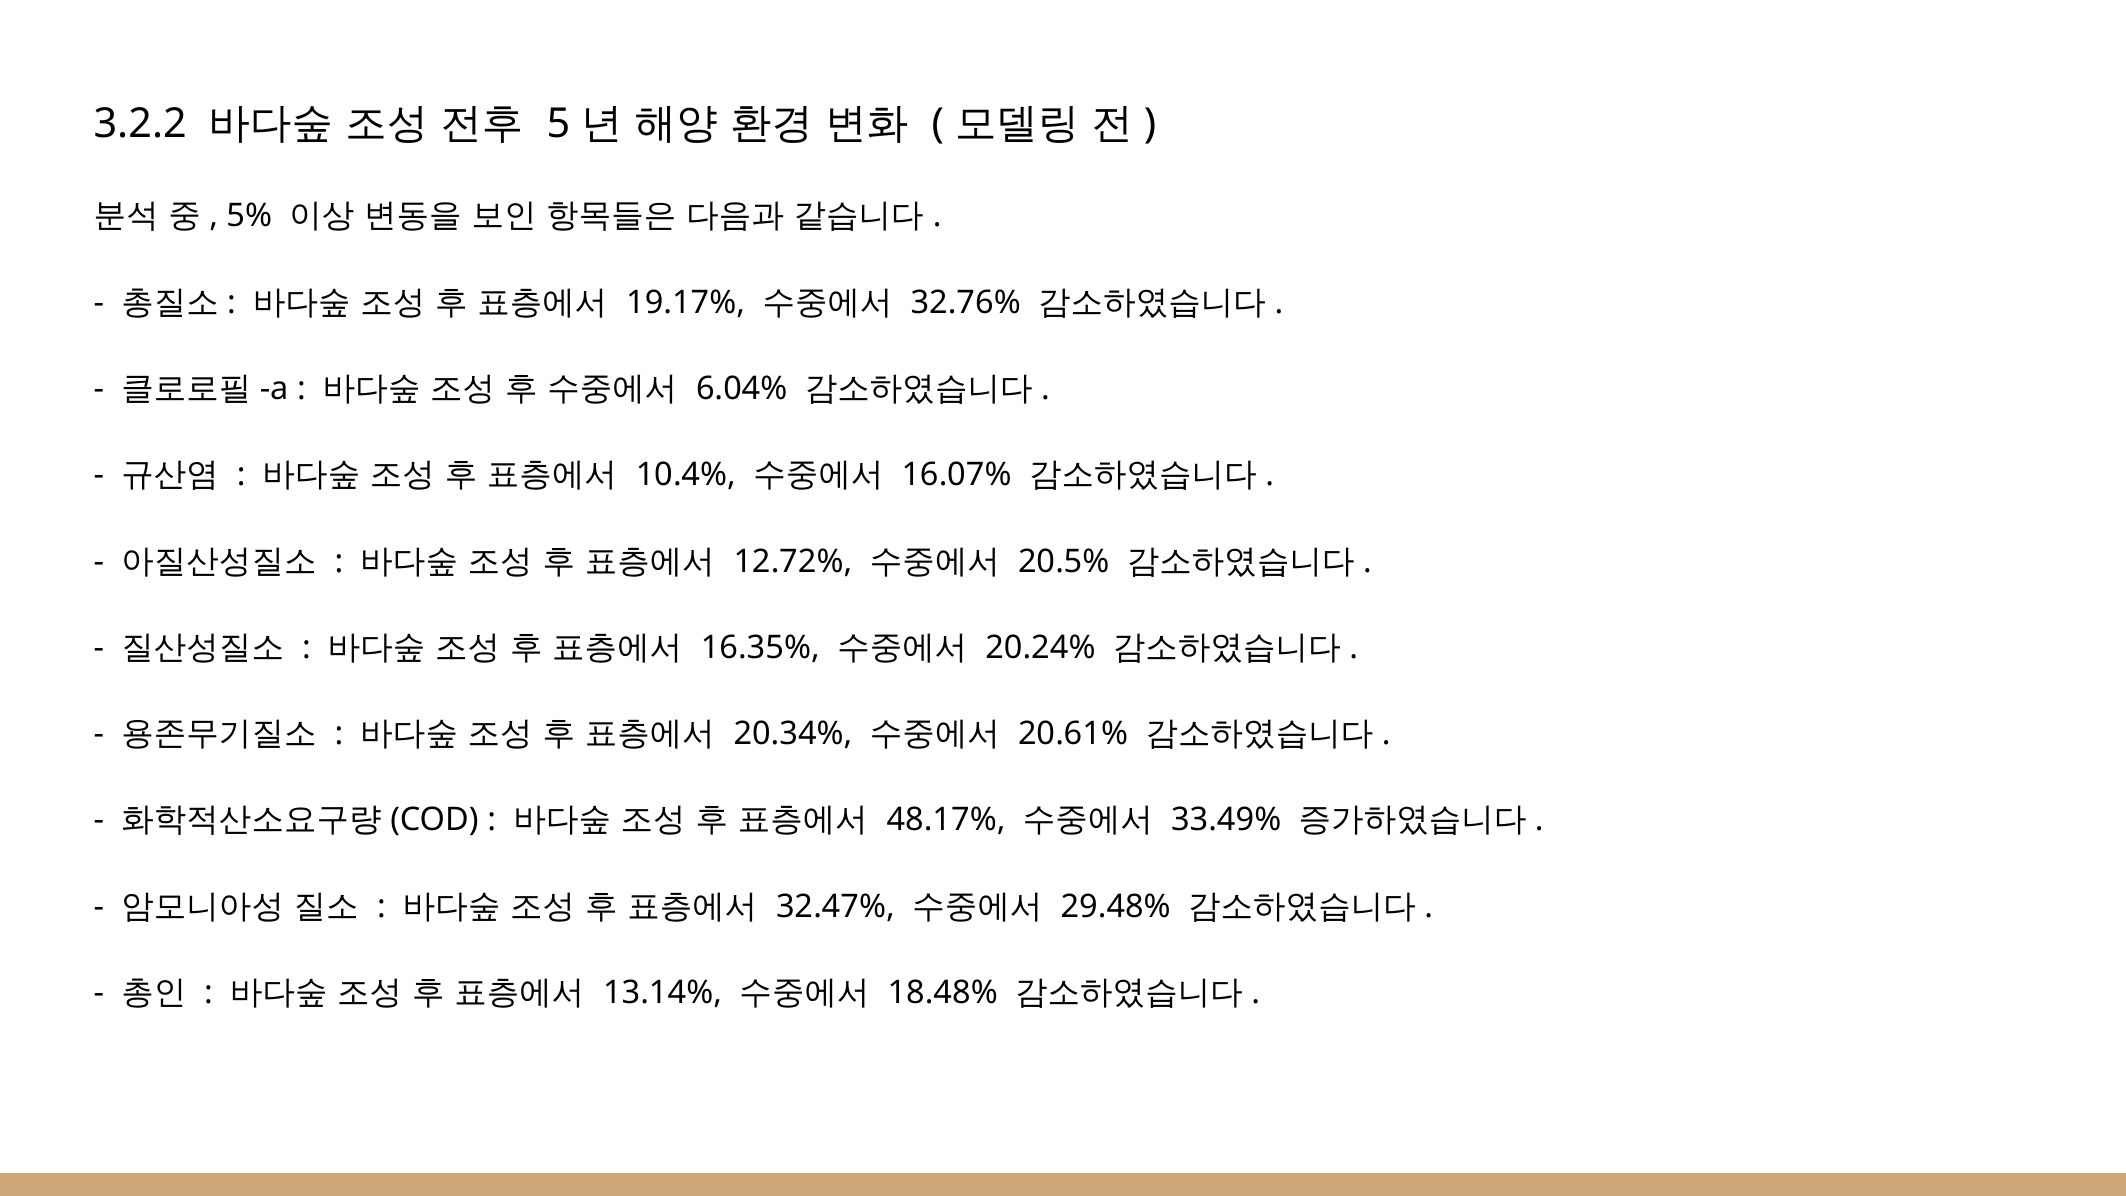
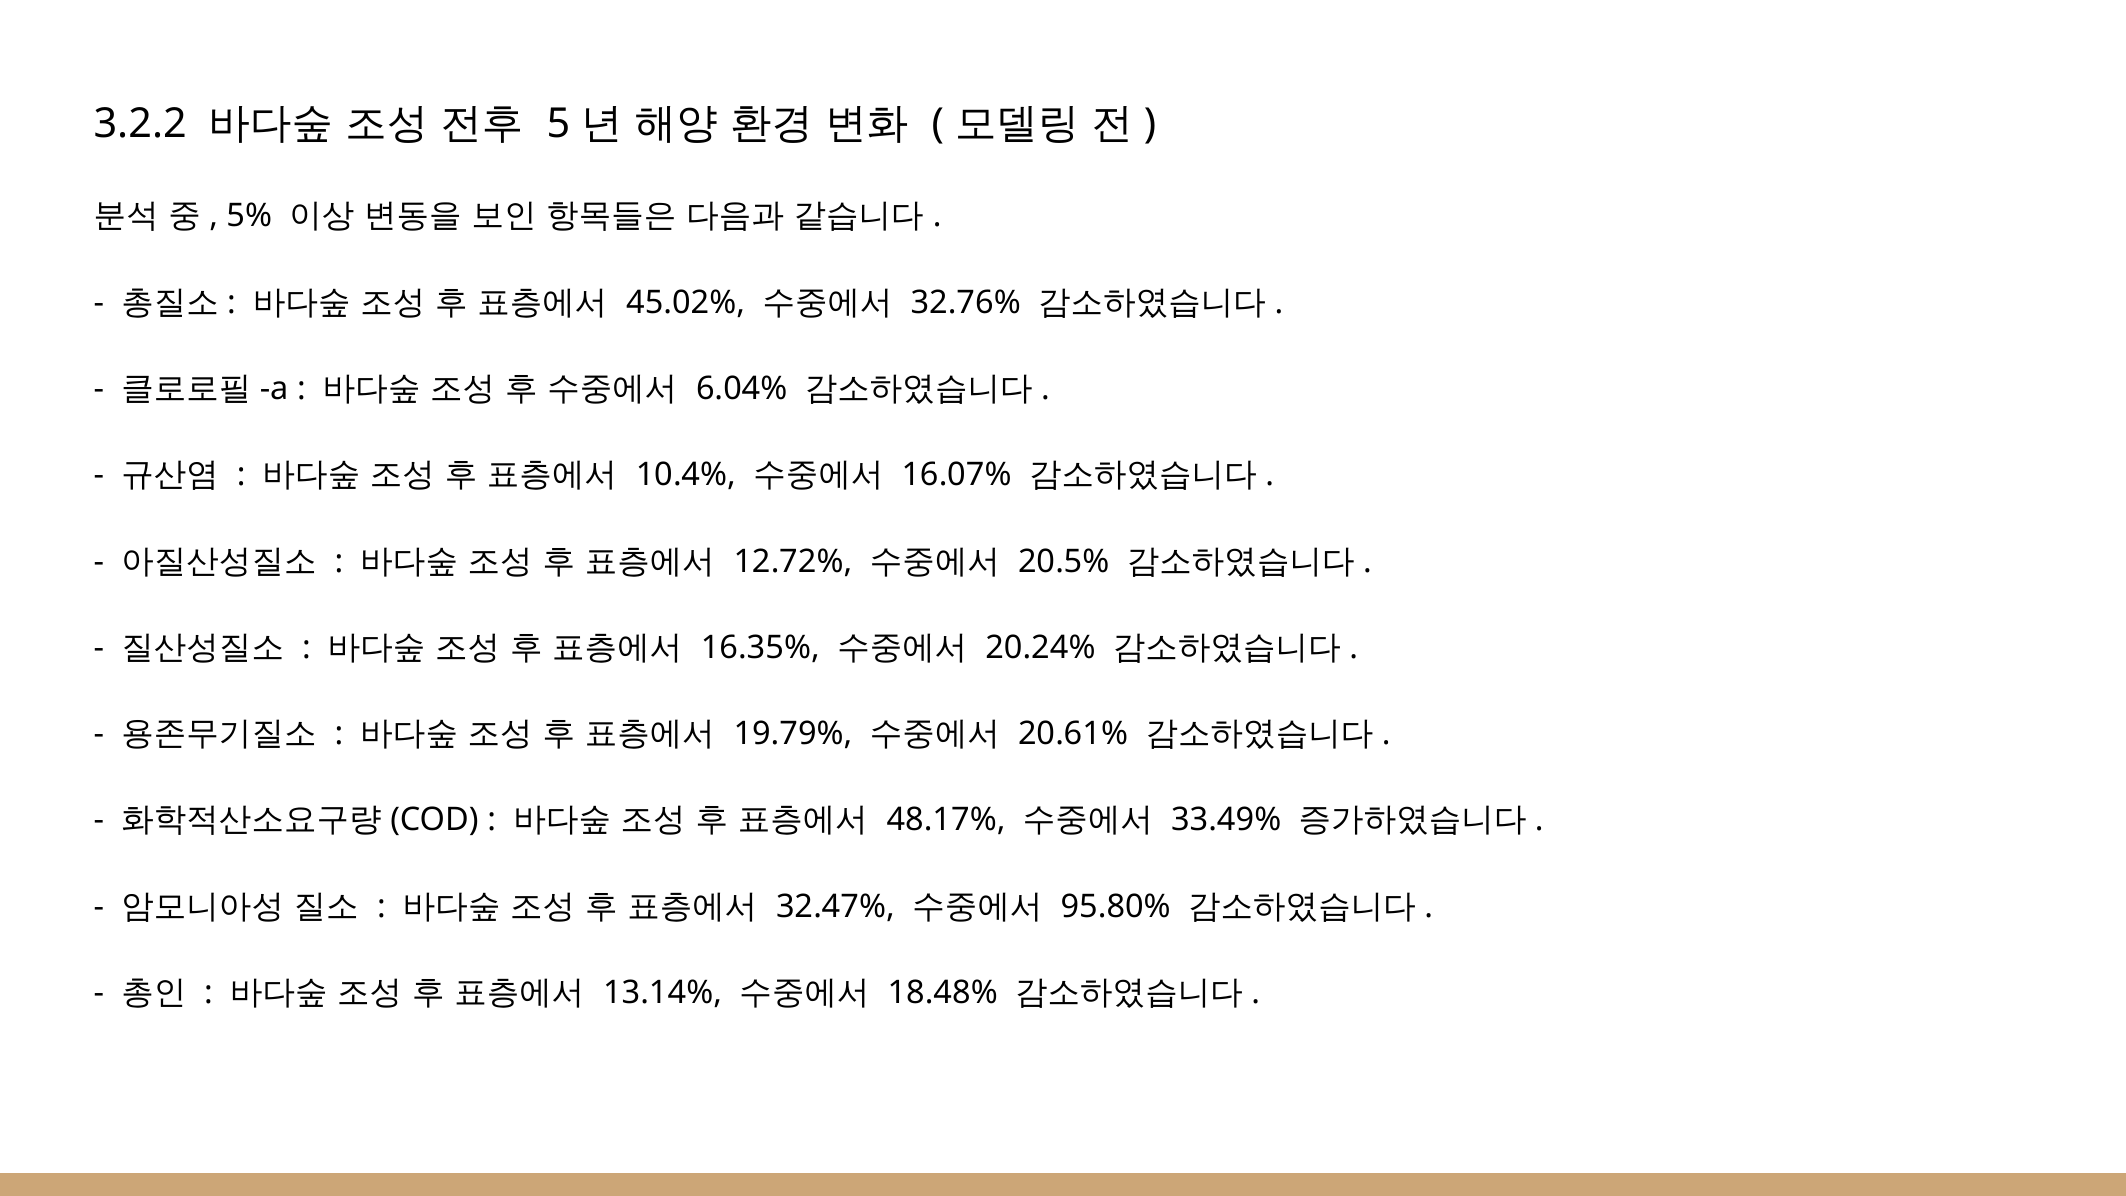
19.17%: 19.17% -> 45.02% (686, 302)
20.34%: 20.34% -> 19.79% (793, 734)
29.48%: 29.48% -> 95.80% (1116, 906)
